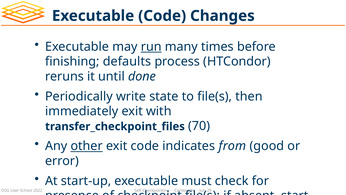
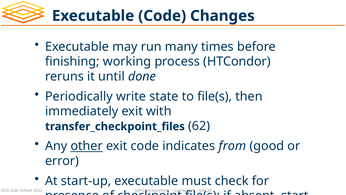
run underline: present -> none (151, 47)
defaults: defaults -> working (127, 61)
70: 70 -> 62 (199, 126)
